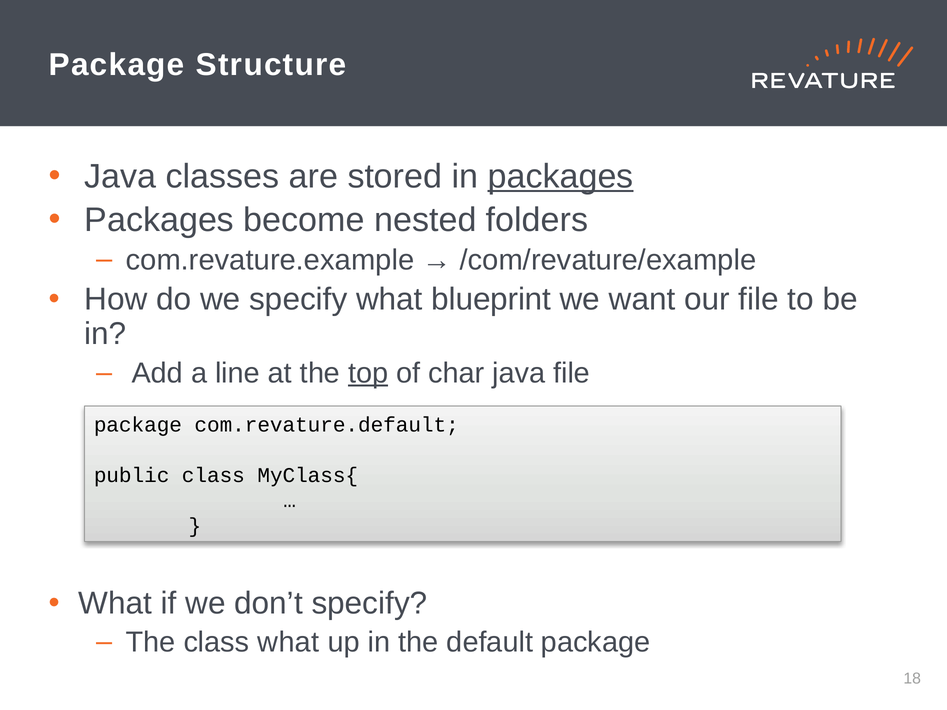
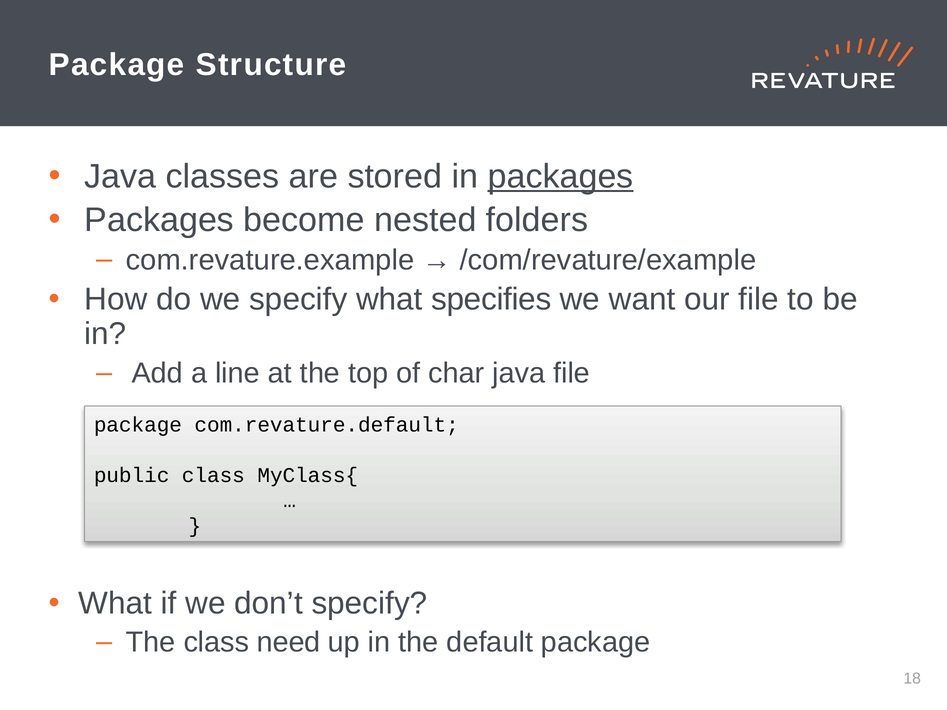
blueprint: blueprint -> specifies (491, 300)
top underline: present -> none (368, 373)
class what: what -> need (289, 642)
